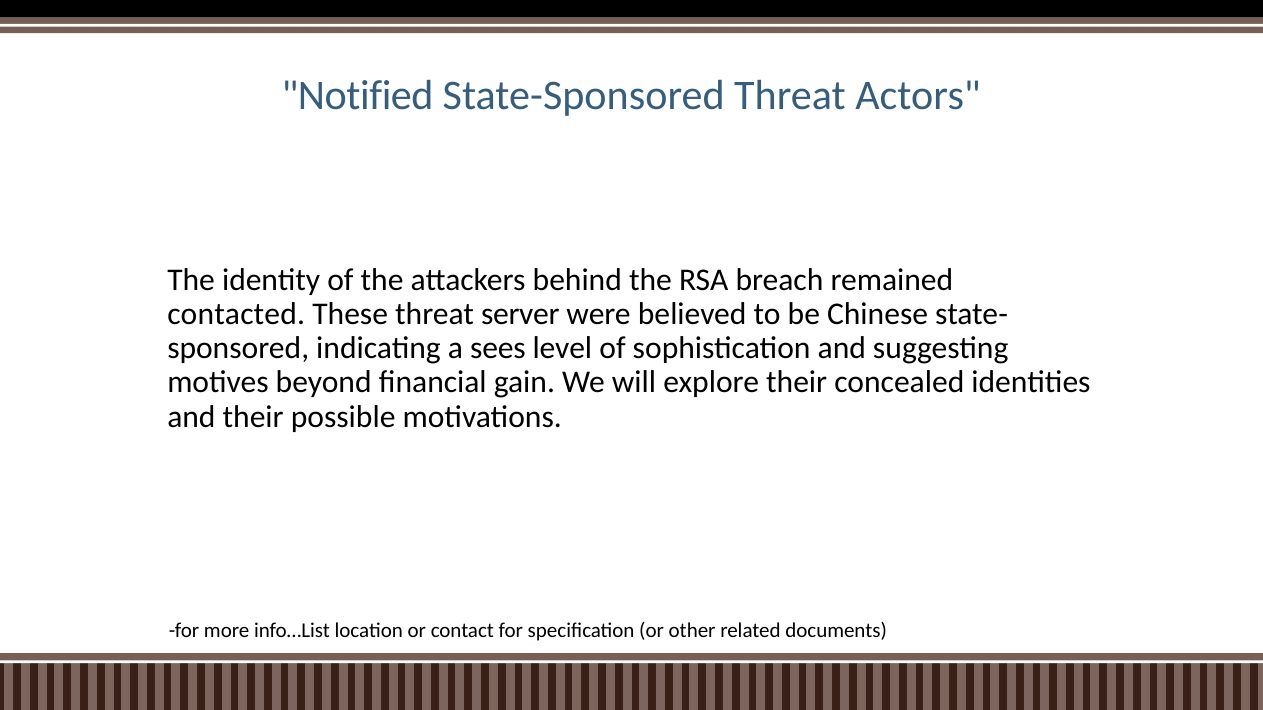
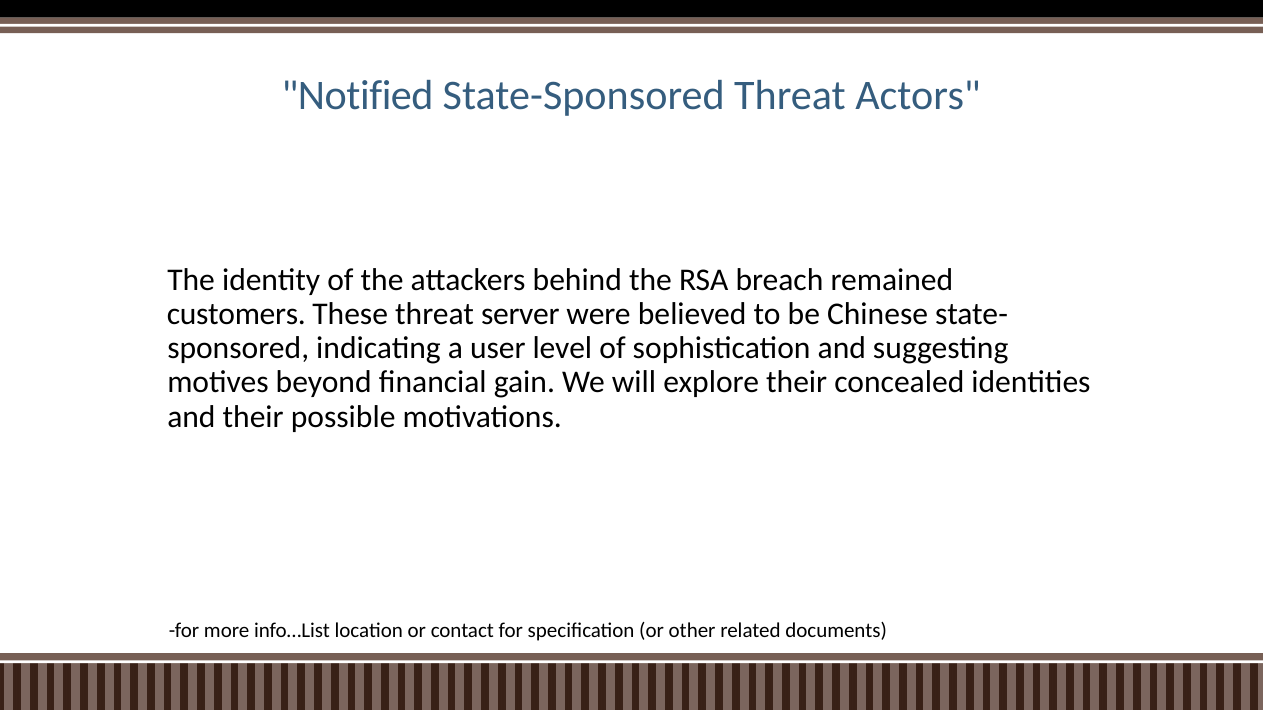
contacted: contacted -> customers (236, 315)
sees: sees -> user (498, 349)
